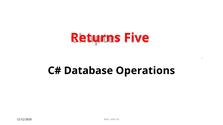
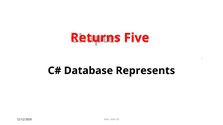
Operations: Operations -> Represents (145, 71)
